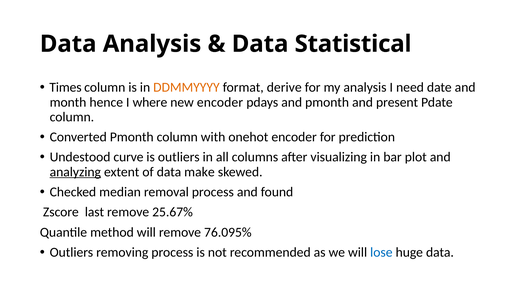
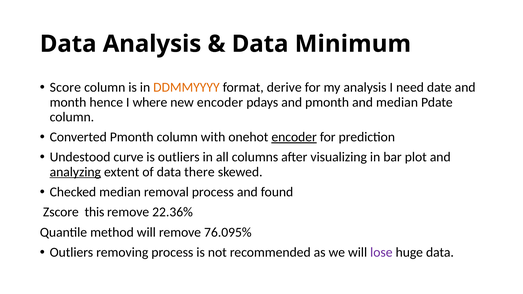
Statistical: Statistical -> Minimum (353, 44)
Times: Times -> Score (65, 88)
and present: present -> median (397, 102)
encoder underline: none -> present (294, 137)
make: make -> there (199, 172)
last: last -> this (94, 212)
25.67%: 25.67% -> 22.36% (173, 212)
lose colour: blue -> purple (381, 253)
